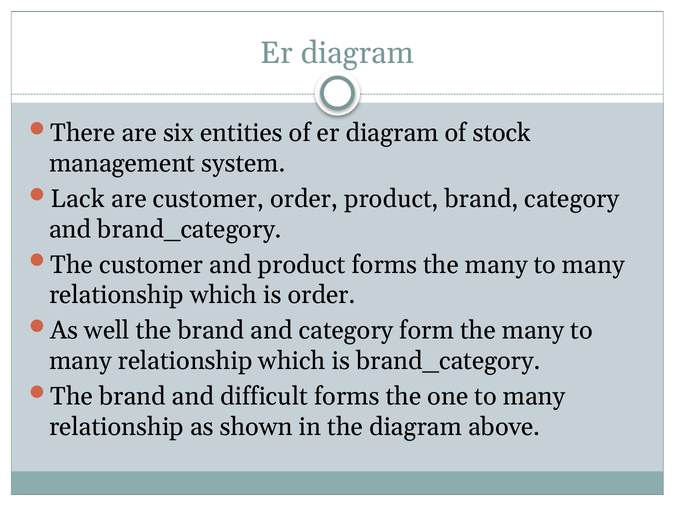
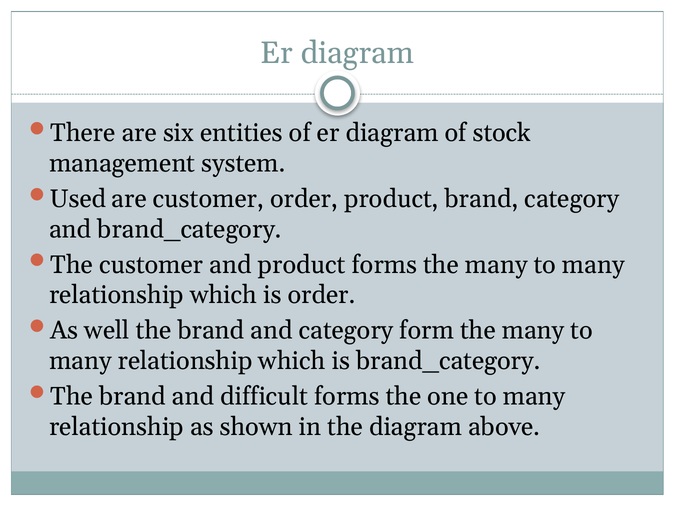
Lack: Lack -> Used (78, 199)
